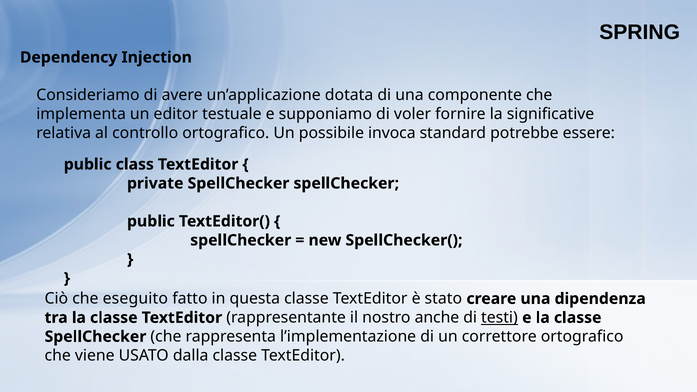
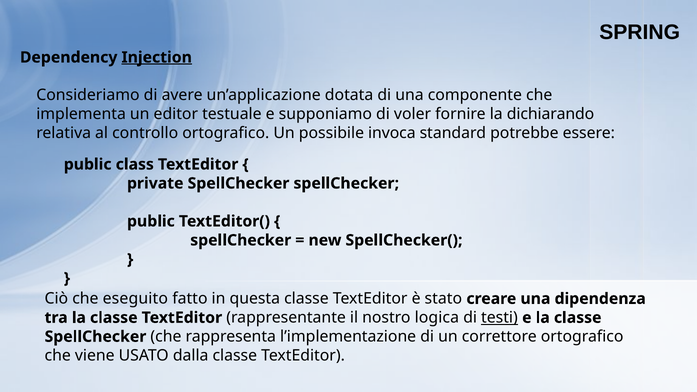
Injection underline: none -> present (157, 57)
significative: significative -> dichiarando (551, 114)
anche: anche -> logica (437, 318)
